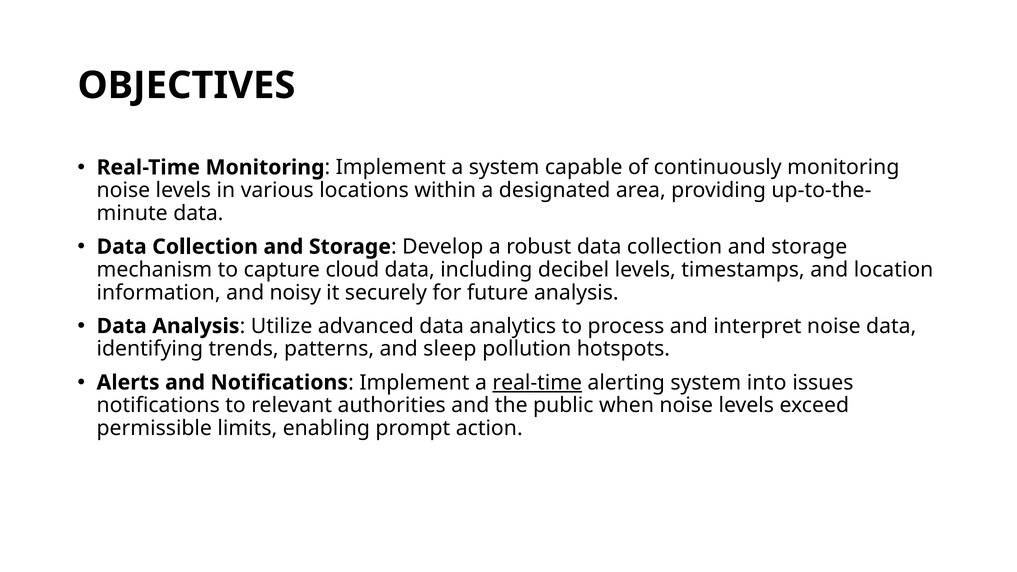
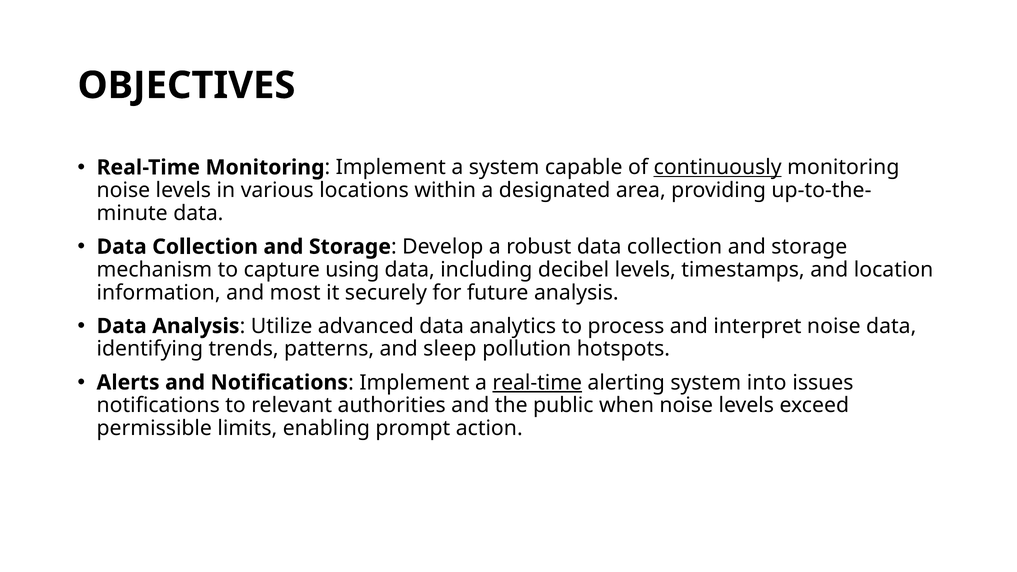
continuously underline: none -> present (718, 167)
cloud: cloud -> using (352, 270)
noisy: noisy -> most (295, 293)
